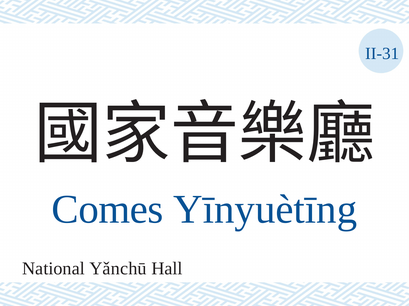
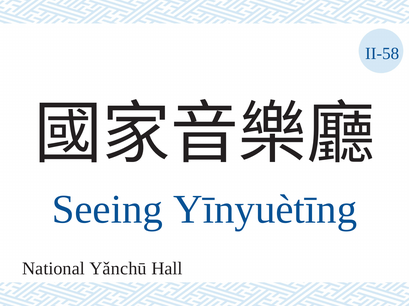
II-31: II-31 -> II-58 (382, 54)
Comes: Comes -> Seeing (107, 210)
